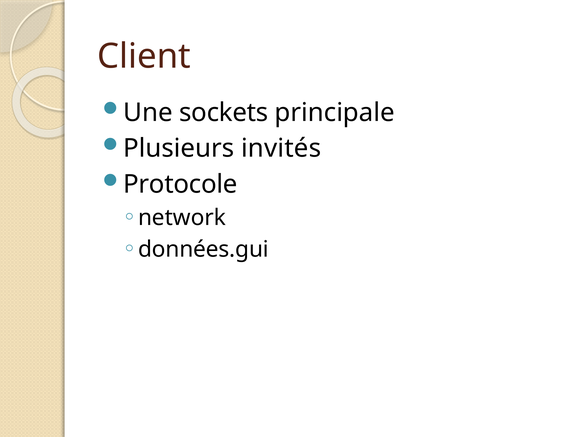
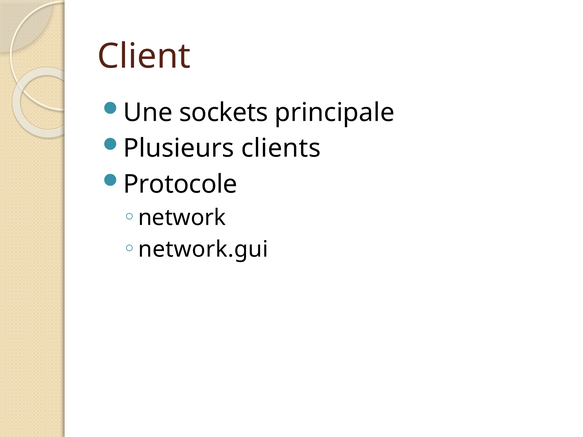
invités: invités -> clients (281, 149)
données.gui: données.gui -> network.gui (203, 250)
